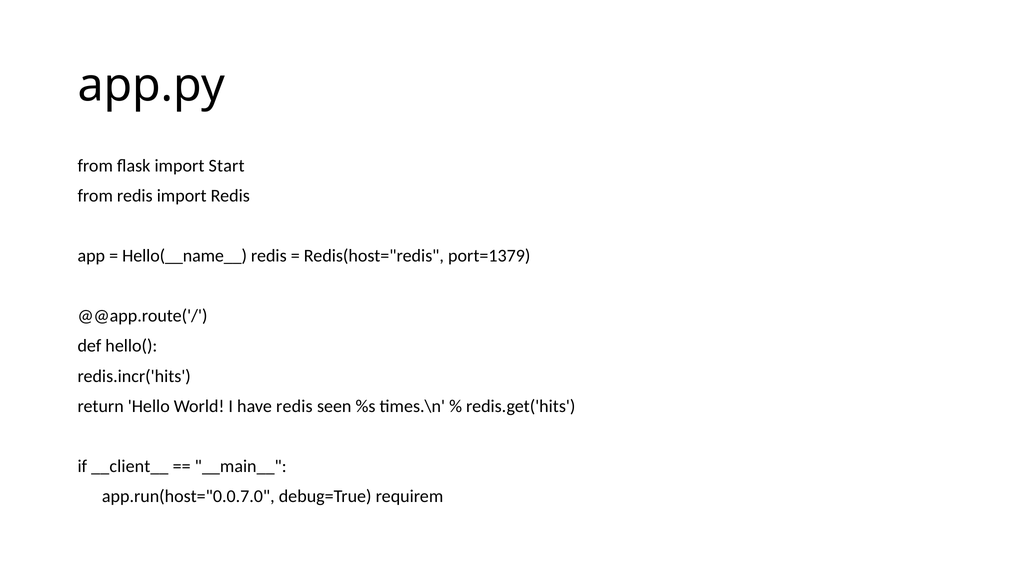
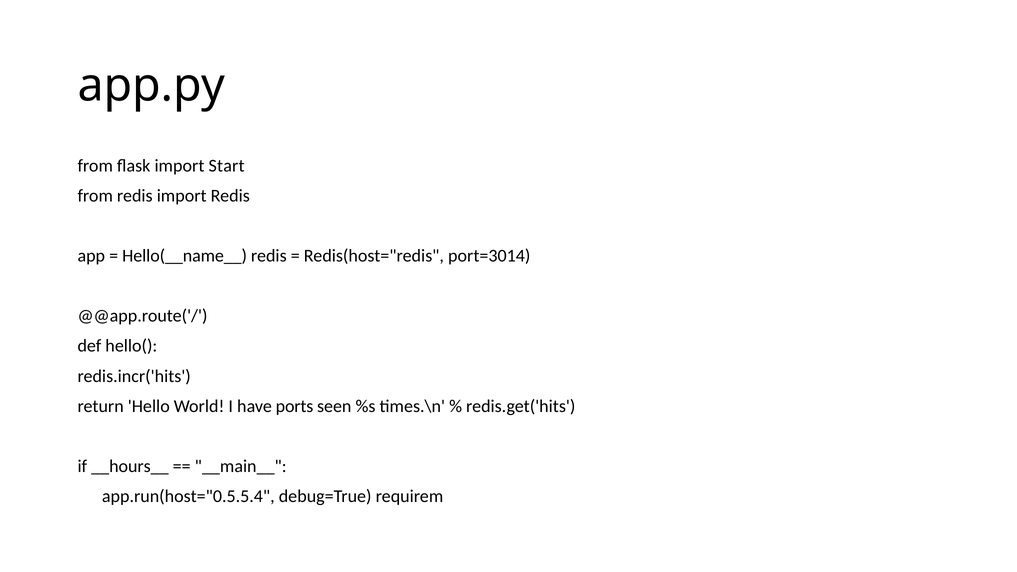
port=1379: port=1379 -> port=3014 (489, 256)
have redis: redis -> ports (295, 406)
__client__: __client__ -> __hours__ (130, 466)
app.run(host="0.0.7.0: app.run(host="0.0.7.0 -> app.run(host="0.5.5.4 (188, 496)
